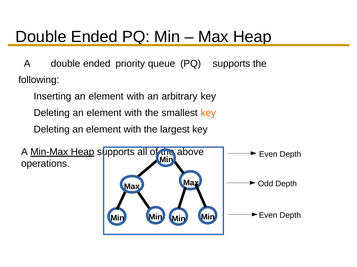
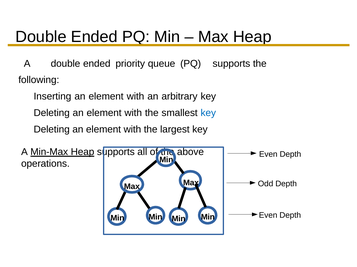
key colour: orange -> blue (208, 113)
